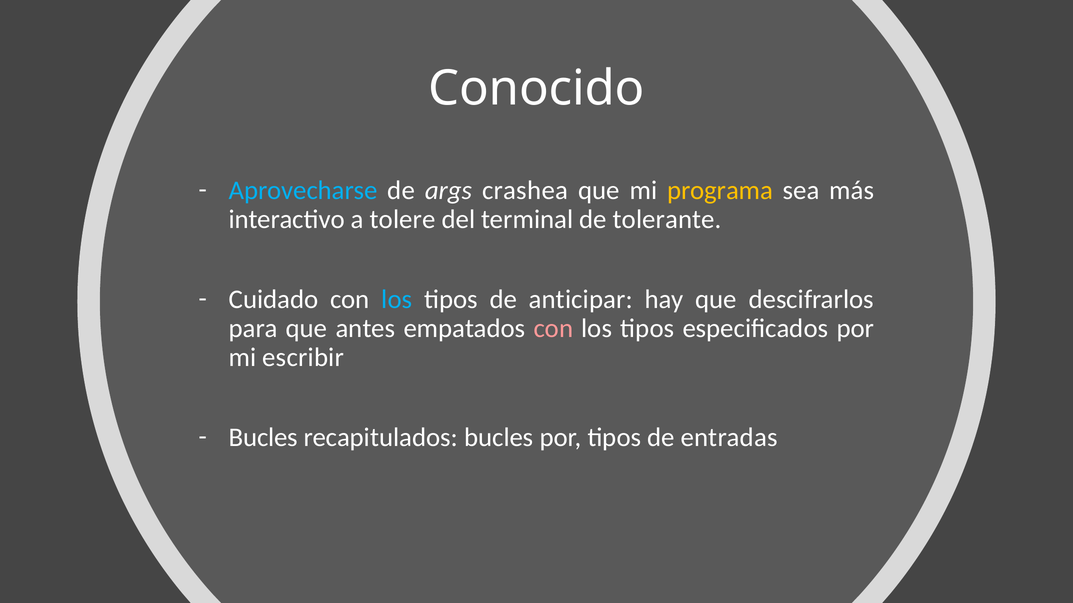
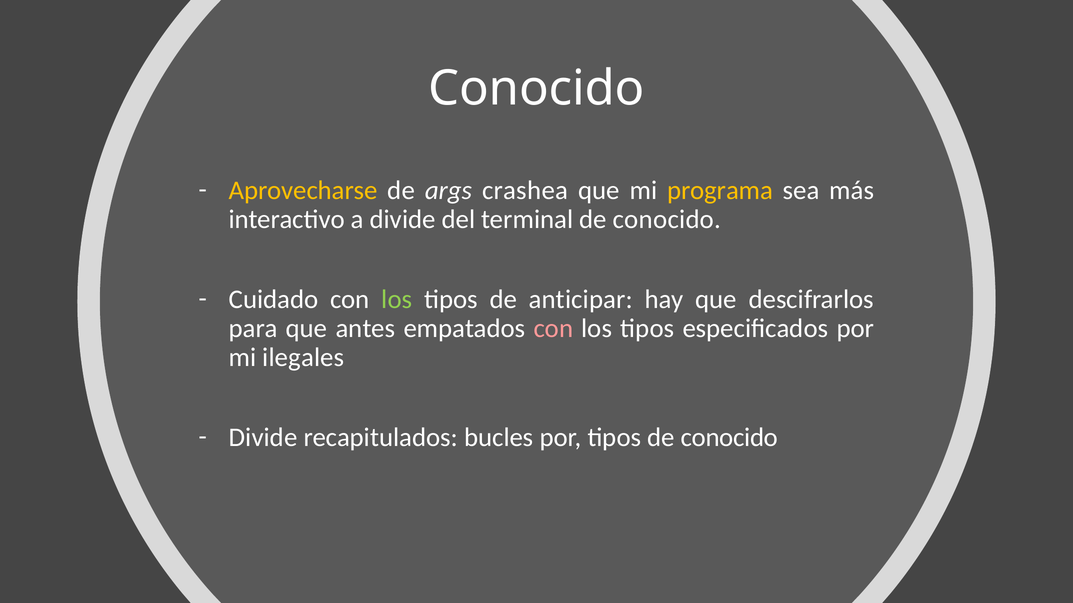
Aprovecharse colour: light blue -> yellow (303, 191)
a tolere: tolere -> divide (403, 220)
terminal de tolerante: tolerante -> conocido (667, 220)
los colour: light blue -> light green (397, 300)
escribir: escribir -> ilegales (303, 358)
Bucles: Bucles -> Divide (263, 438)
tipos de entradas: entradas -> conocido (729, 438)
